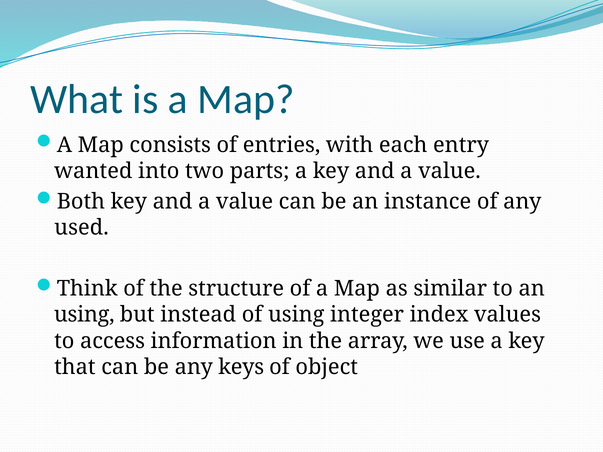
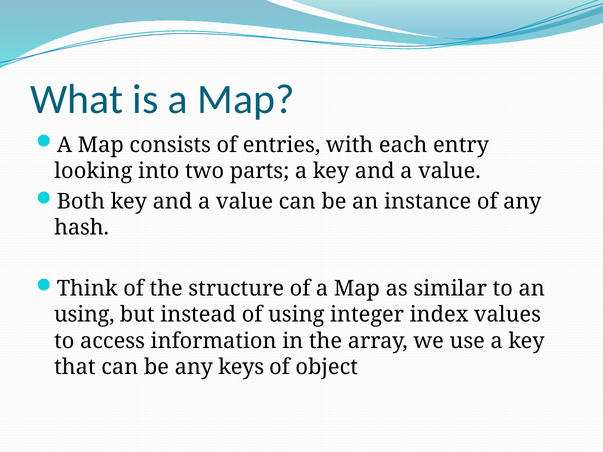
wanted: wanted -> looking (93, 171)
used: used -> hash (82, 228)
